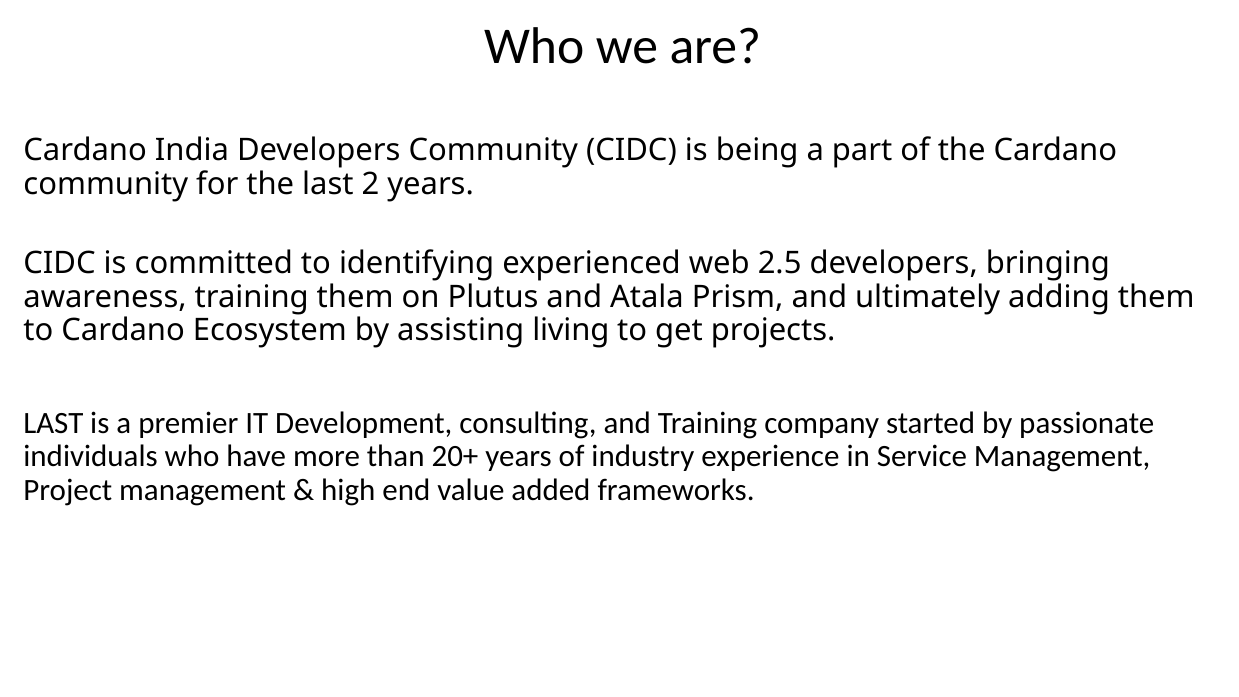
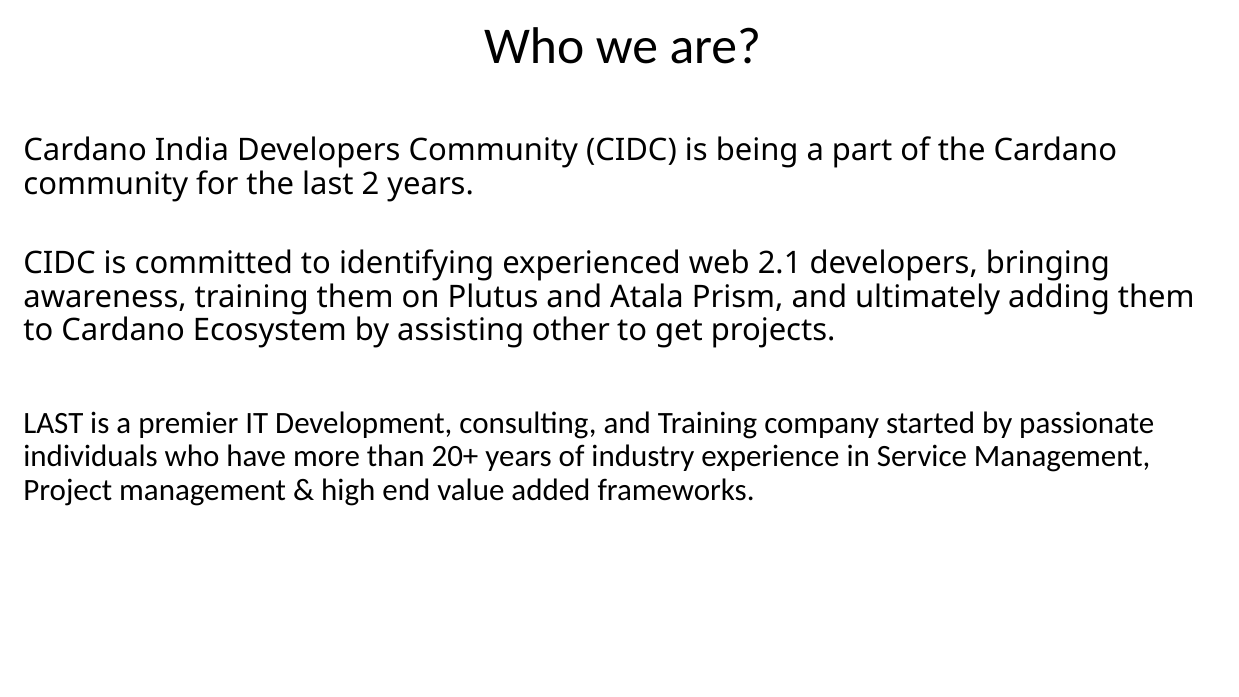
2.5: 2.5 -> 2.1 (780, 264)
living: living -> other (571, 330)
